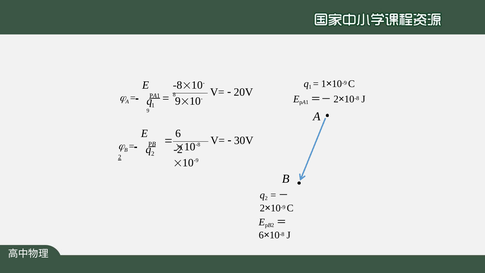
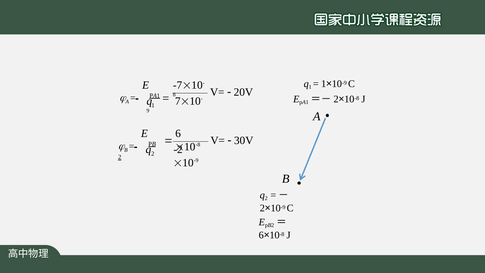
E -8: -8 -> -7 (178, 85)
q 9: 9 -> 7 (178, 101)
